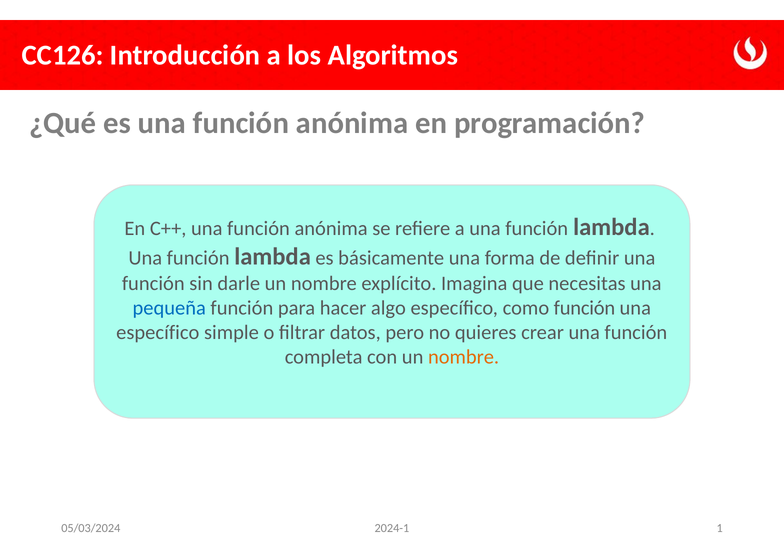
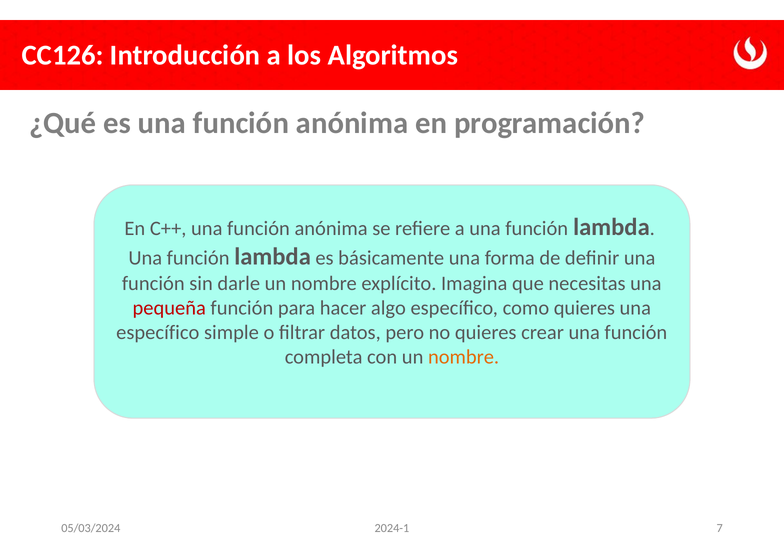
pequeña colour: blue -> red (169, 308)
como función: función -> quieres (584, 308)
1: 1 -> 7 (720, 528)
